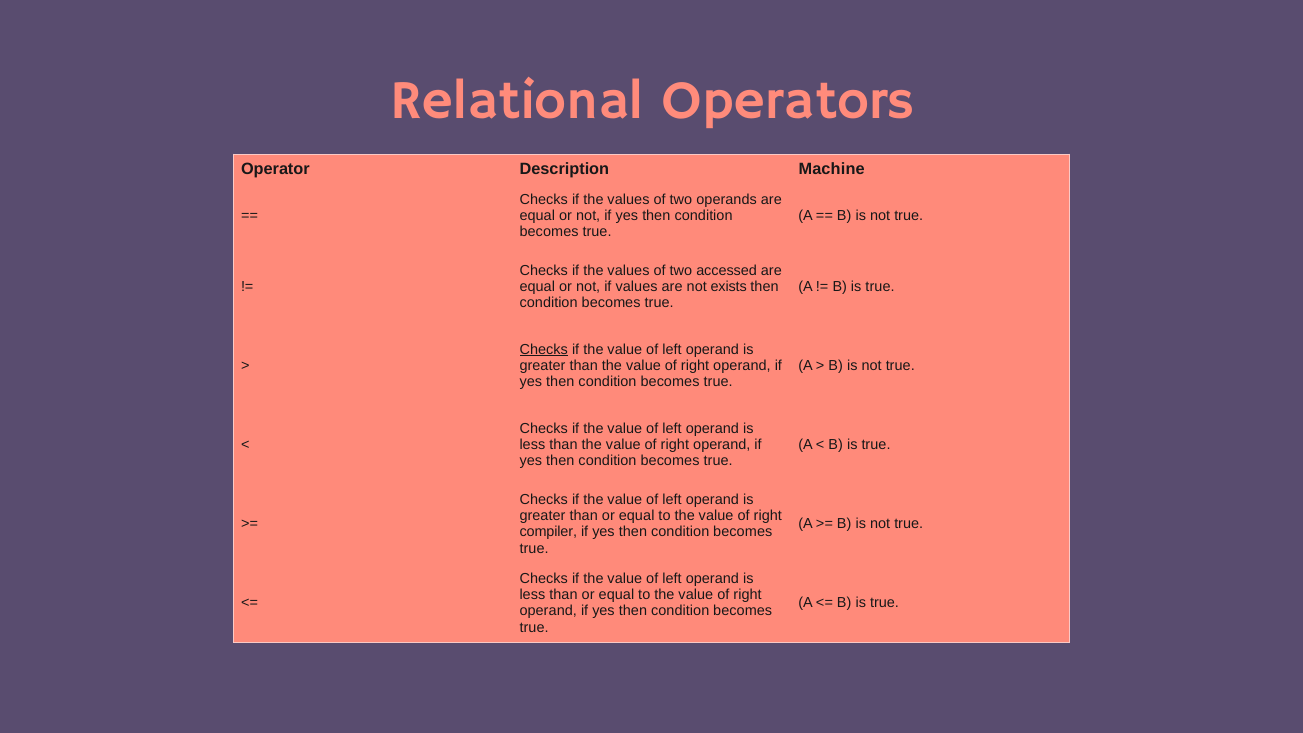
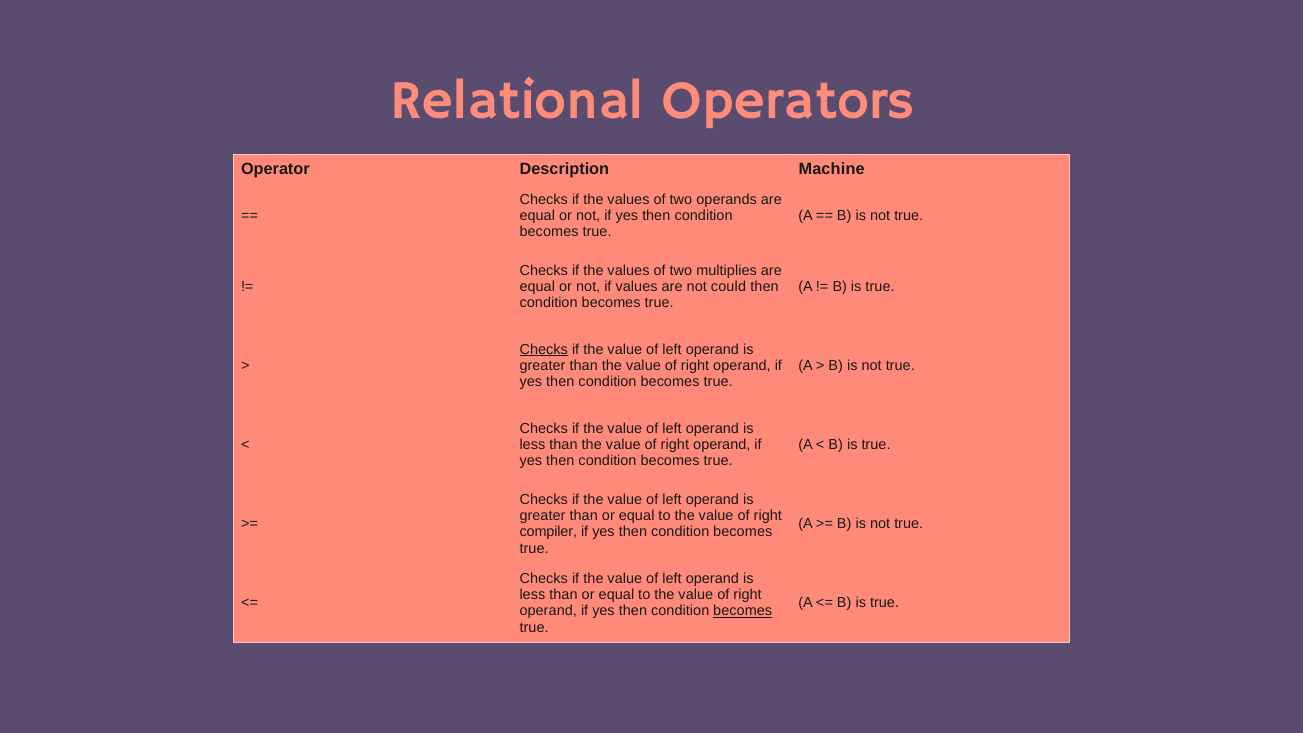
accessed: accessed -> multiplies (727, 270)
exists: exists -> could (729, 287)
becomes underline: none -> present (743, 611)
